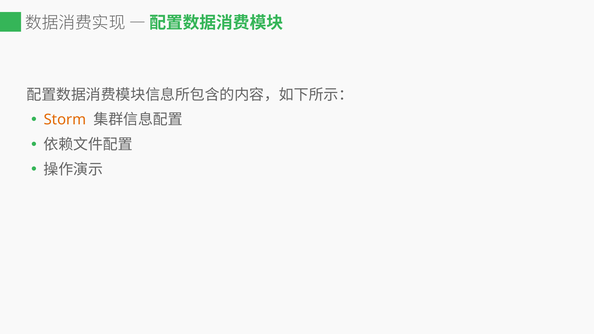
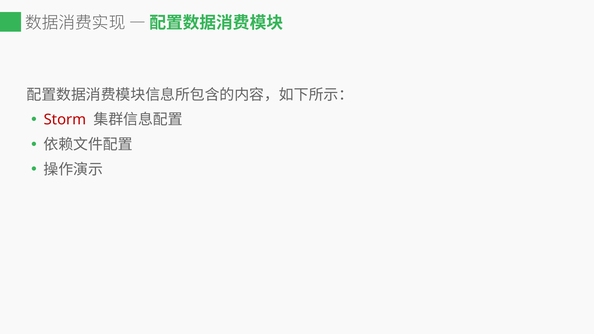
Storm colour: orange -> red (65, 120)
